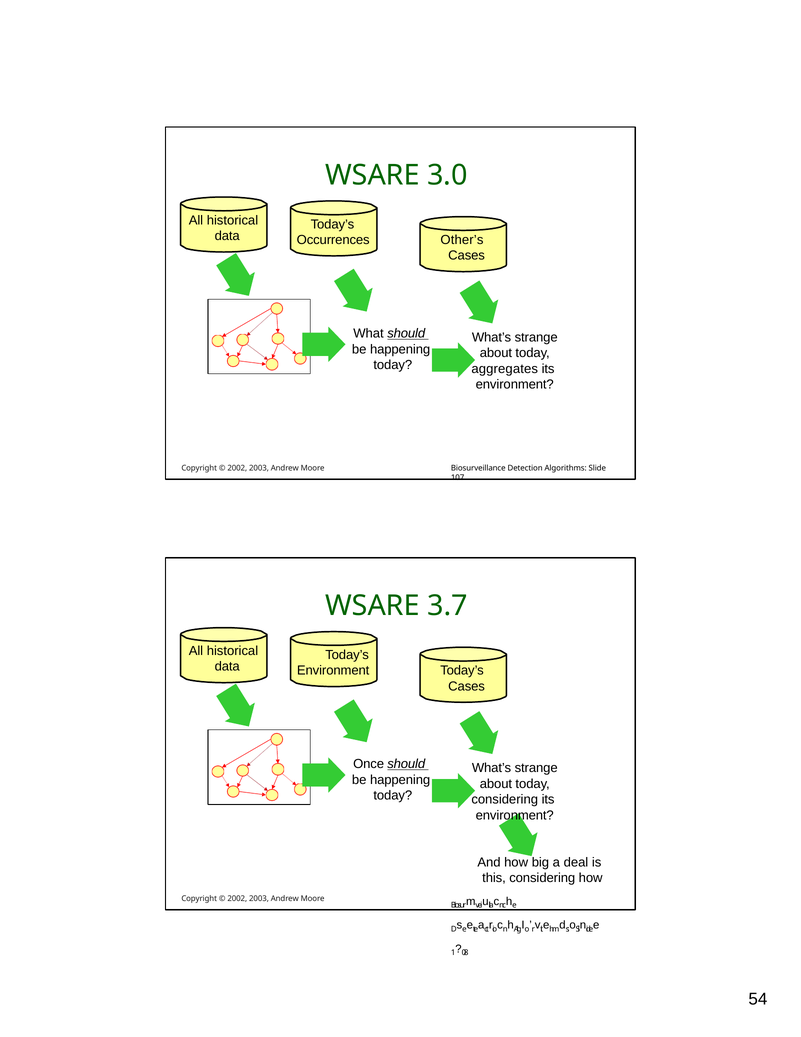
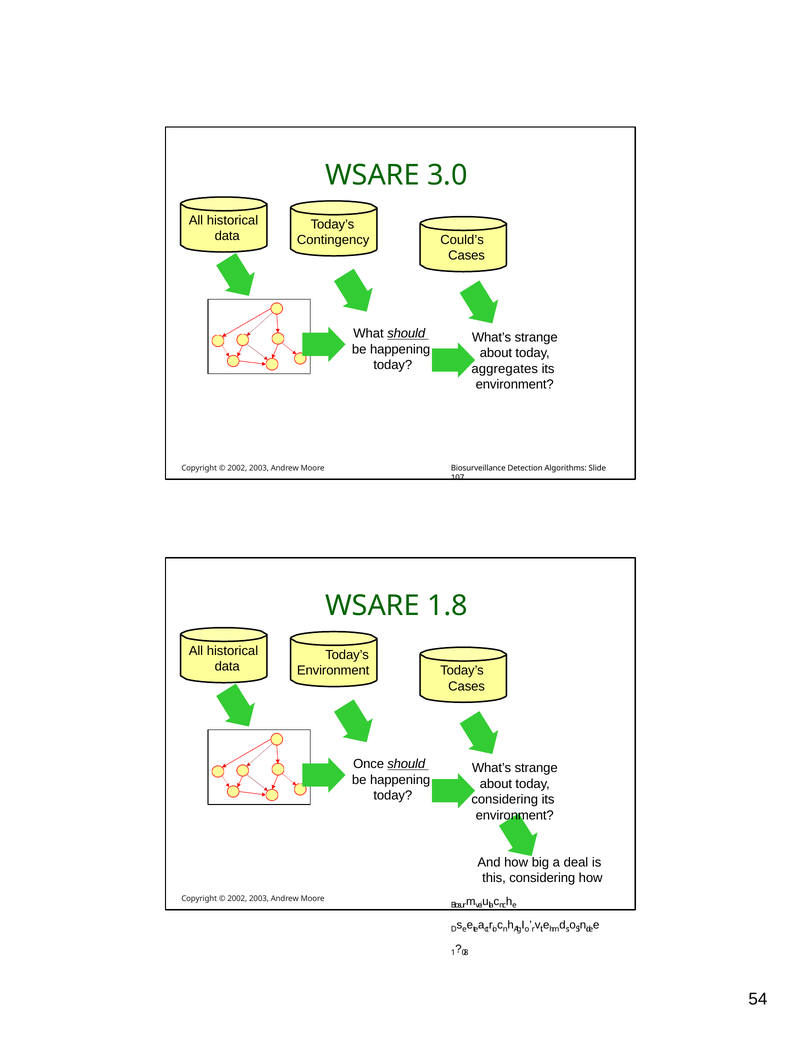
Occurrences: Occurrences -> Contingency (333, 240)
Other’s: Other’s -> Could’s (462, 240)
3.7: 3.7 -> 1.8 (447, 606)
